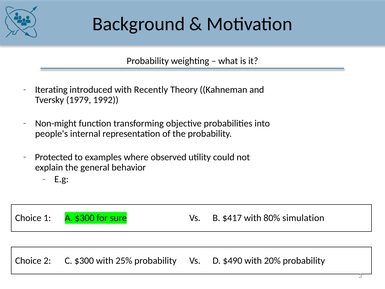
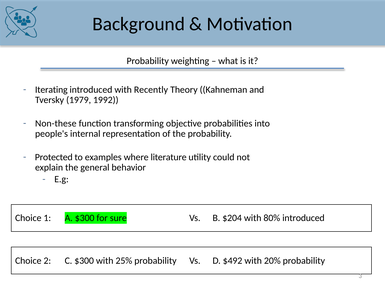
Non-might: Non-might -> Non-these (56, 123)
observed: observed -> literature (169, 157)
$417: $417 -> $204 (232, 218)
80% simulation: simulation -> introduced (303, 218)
$490: $490 -> $492 (233, 260)
